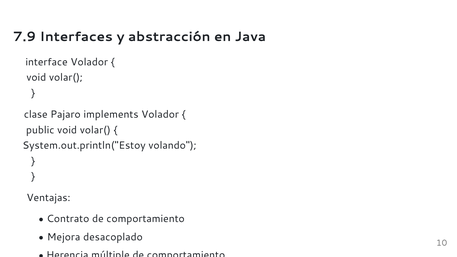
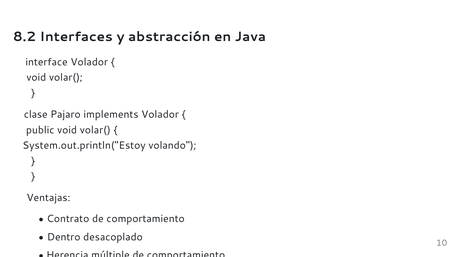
7.9: 7.9 -> 8.2 (25, 37)
Mejora: Mejora -> Dentro (64, 237)
